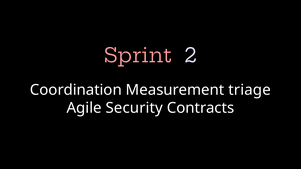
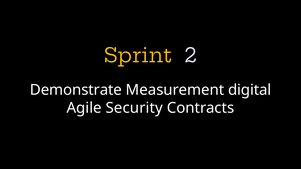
Sprint colour: pink -> yellow (138, 56)
Coordination: Coordination -> Demonstrate (76, 90)
triage: triage -> digital (250, 90)
